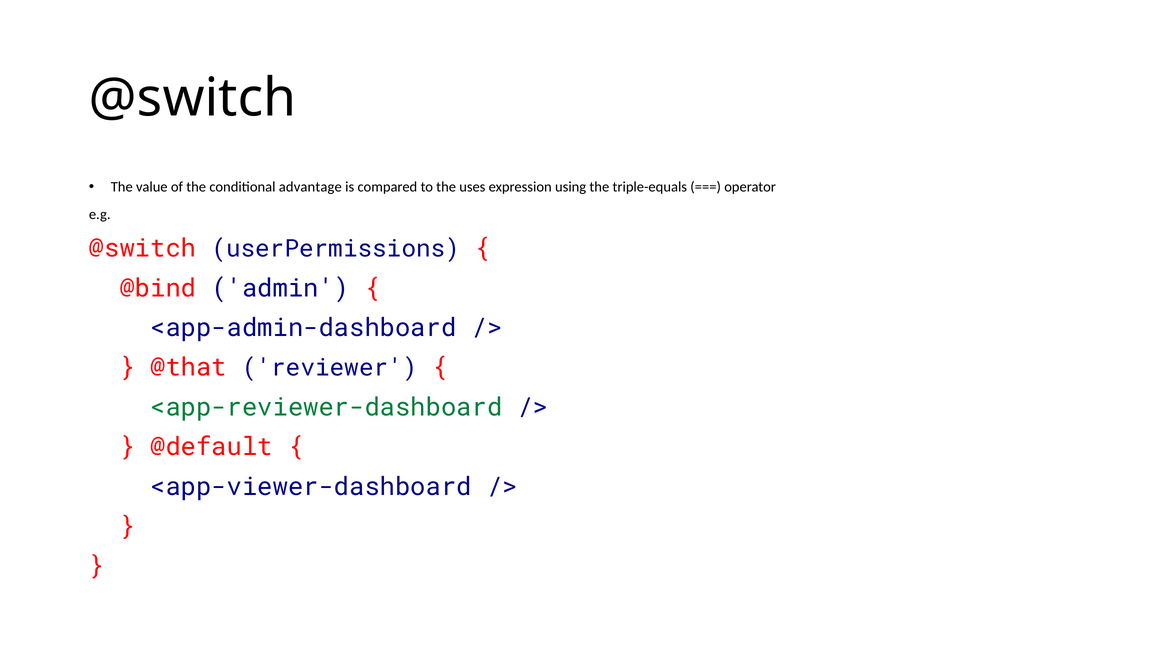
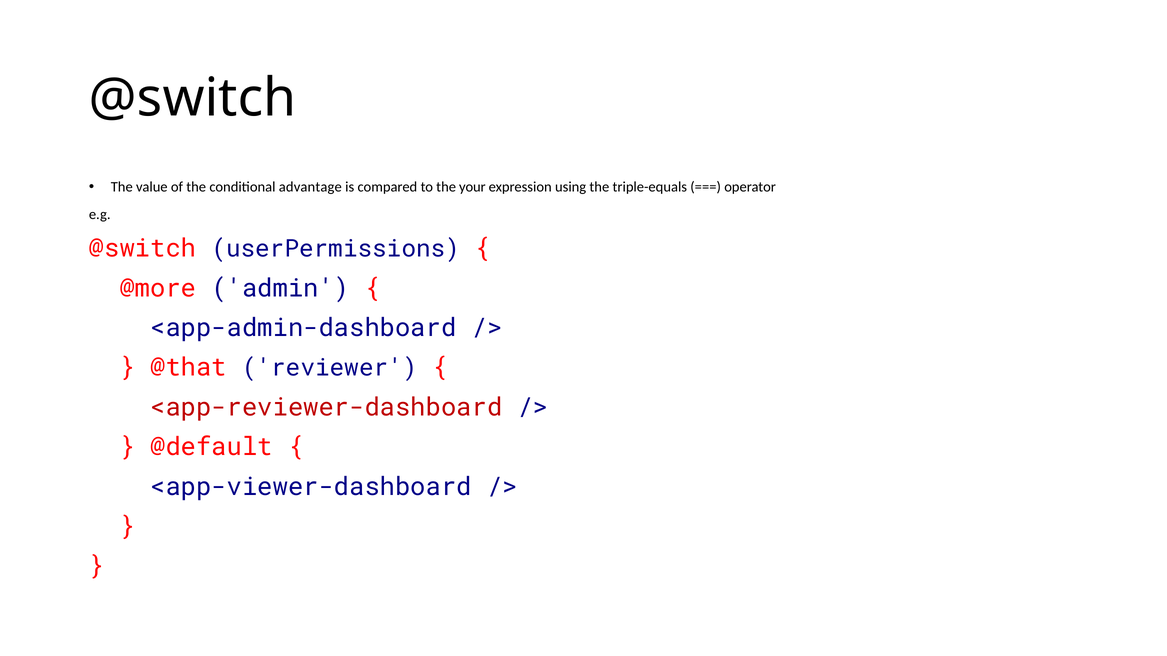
uses: uses -> your (472, 187)
@bind: @bind -> @more (158, 288)
<app-reviewer-dashboard colour: green -> red (326, 407)
